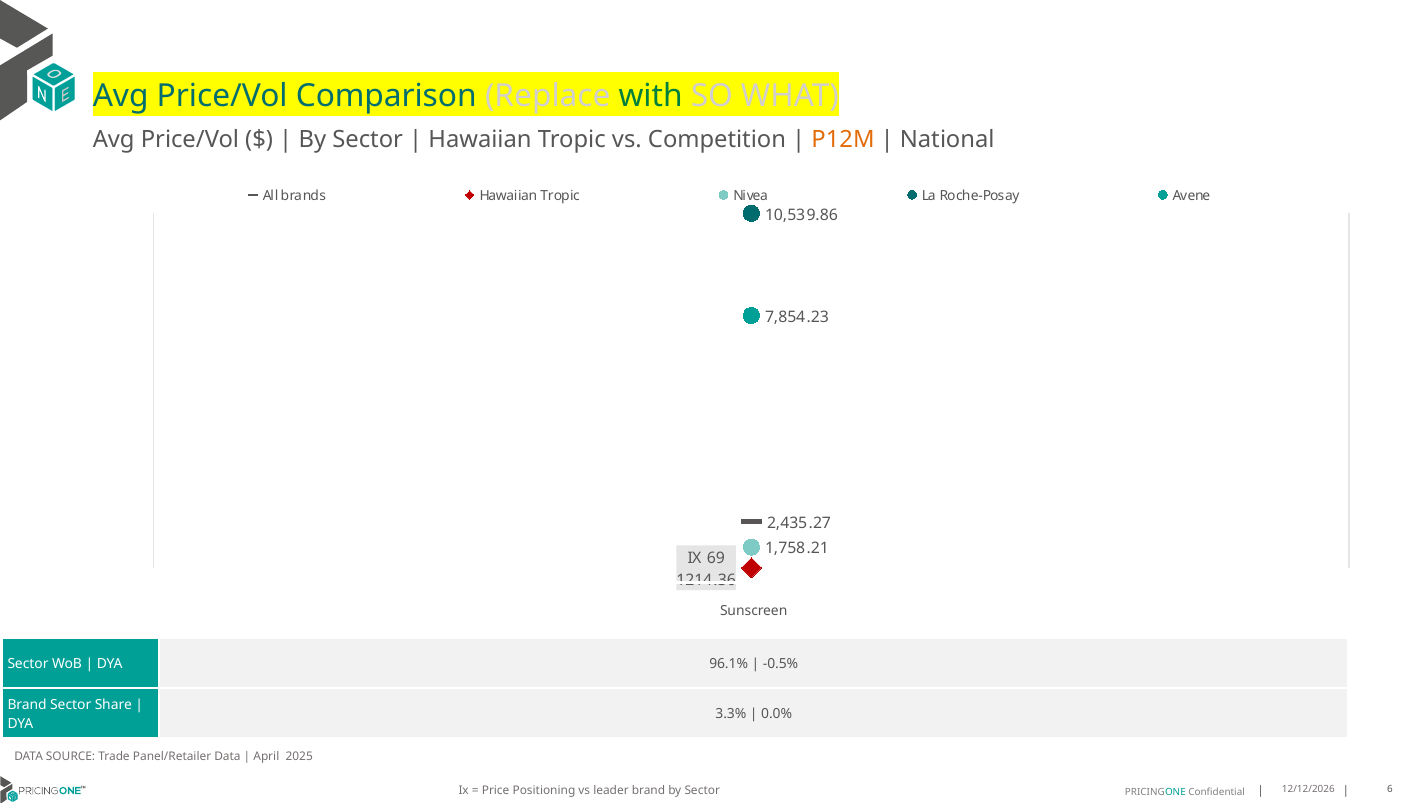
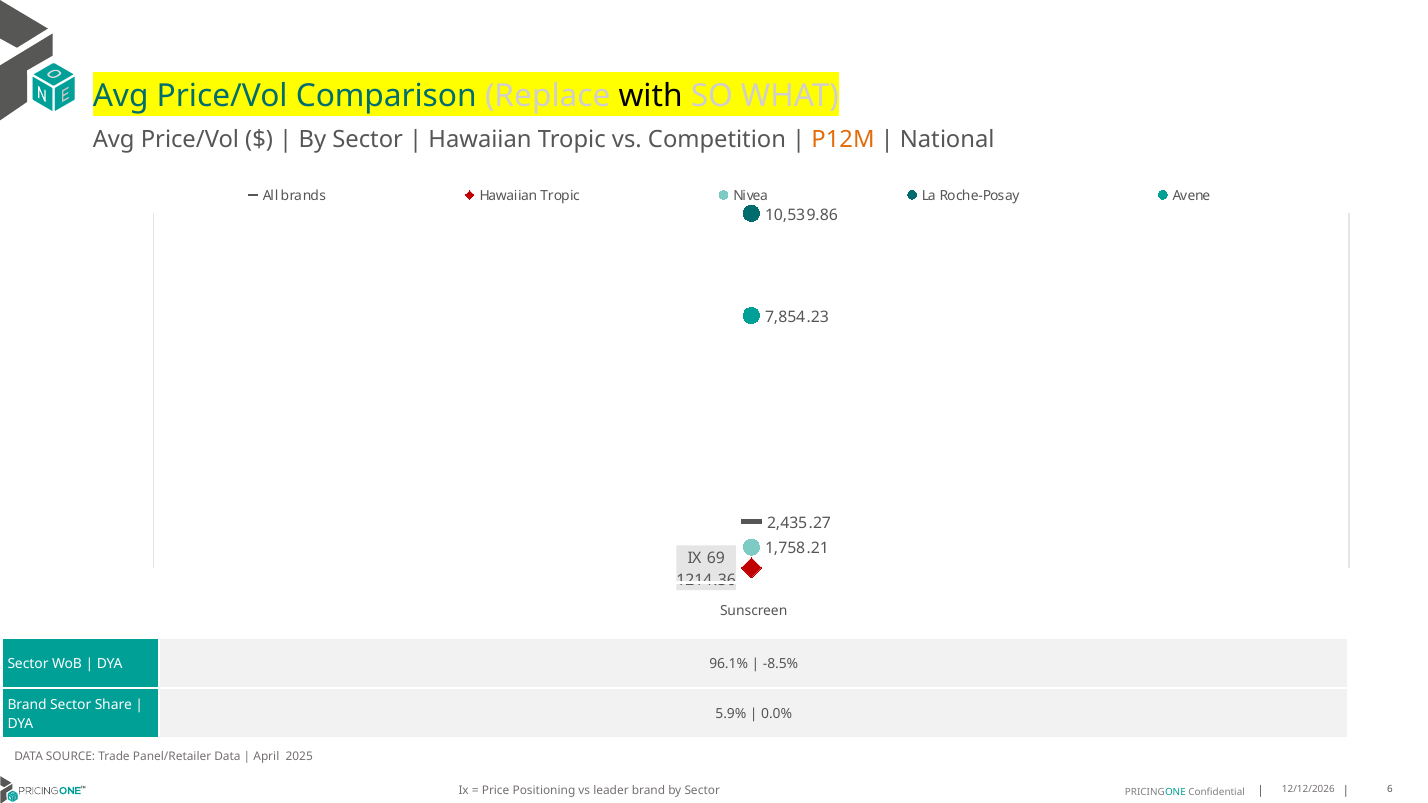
with colour: green -> black (651, 96)
-0.5%: -0.5% -> -8.5% (781, 664)
3.3%: 3.3% -> 5.9% (731, 714)
